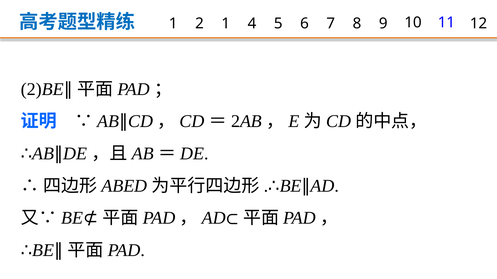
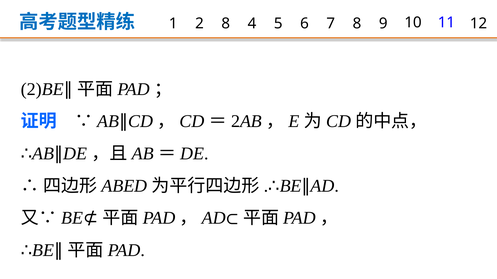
2 1: 1 -> 8 (226, 23)
